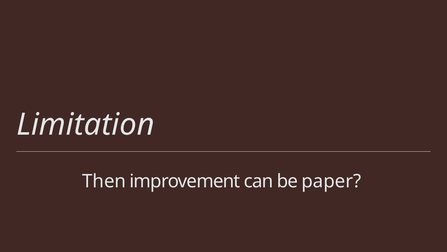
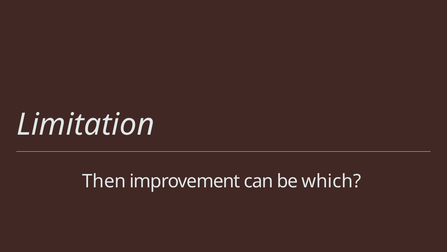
paper: paper -> which (331, 181)
